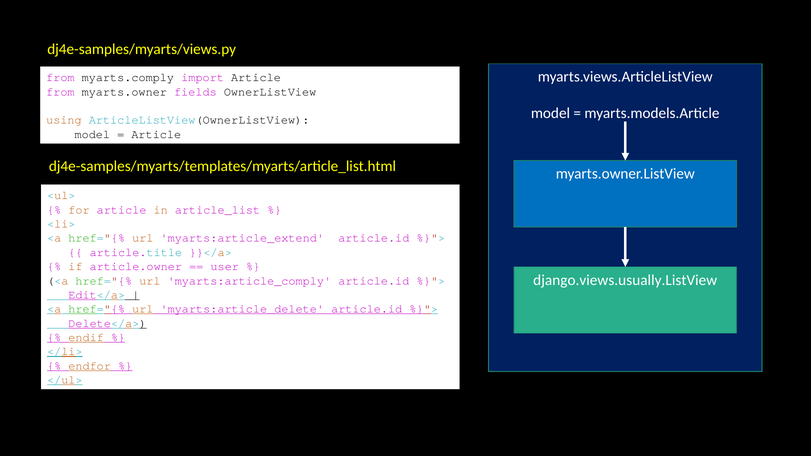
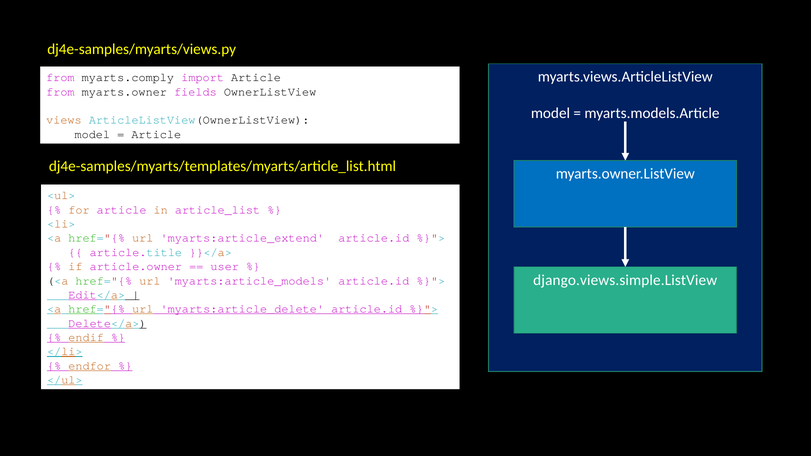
using: using -> views (64, 120)
django.views.usually.ListView: django.views.usually.ListView -> django.views.simple.ListView (625, 280)
myarts:article_comply: myarts:article_comply -> myarts:article_models (249, 281)
